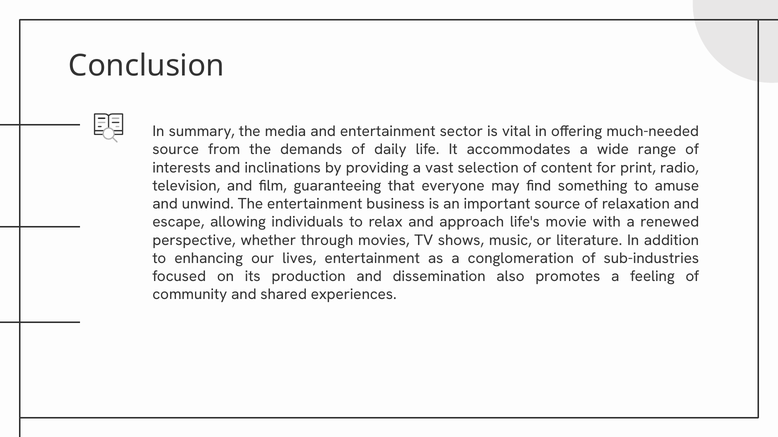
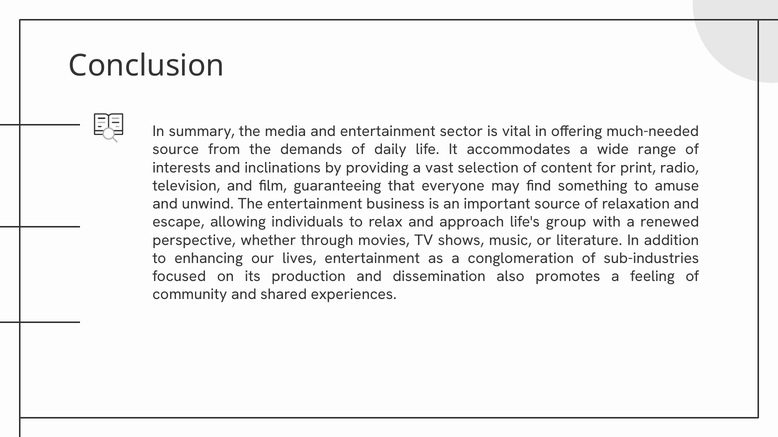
movie: movie -> group (566, 222)
